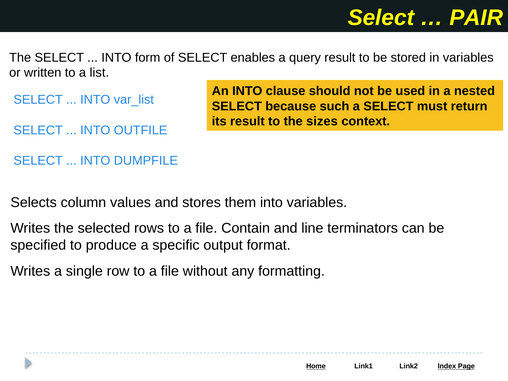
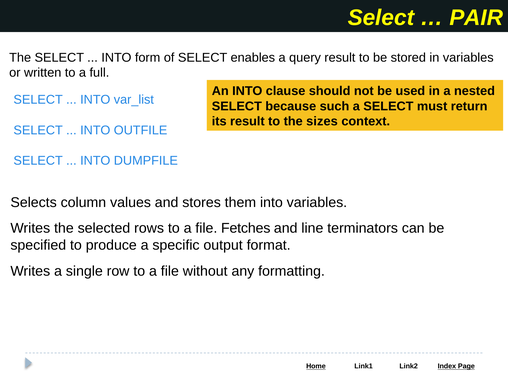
list: list -> full (99, 73)
Contain: Contain -> Fetches (246, 228)
